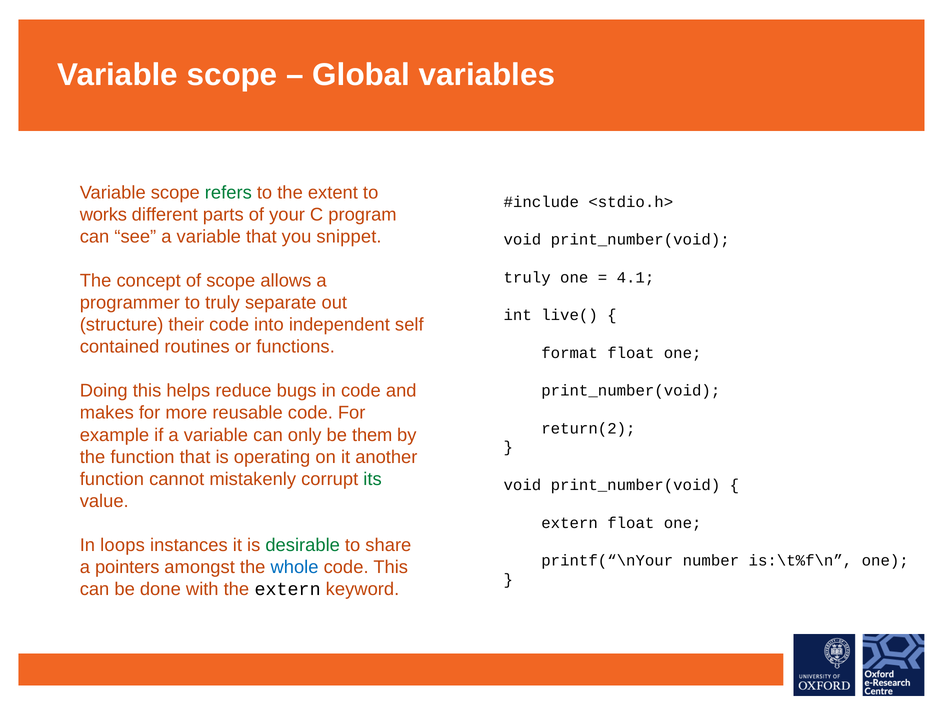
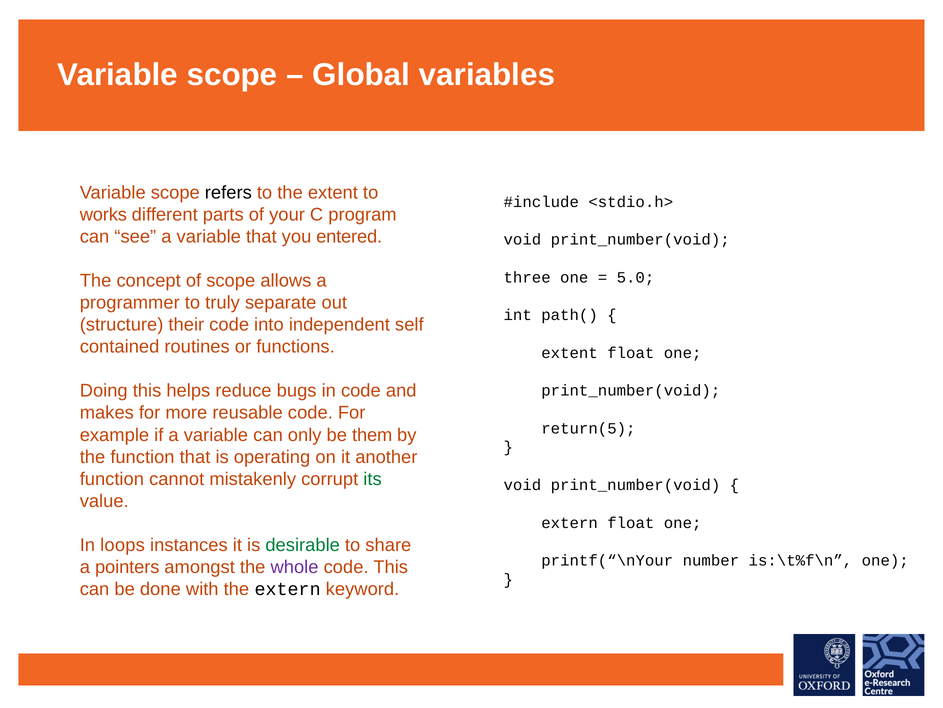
refers colour: green -> black (228, 192)
snippet: snippet -> entered (349, 236)
truly: truly -> three (527, 277)
4.1: 4.1 -> 5.0 (635, 277)
live(: live( -> path( (570, 315)
format: format -> extent (570, 353)
return(2: return(2 -> return(5 (588, 428)
whole colour: blue -> purple (295, 567)
